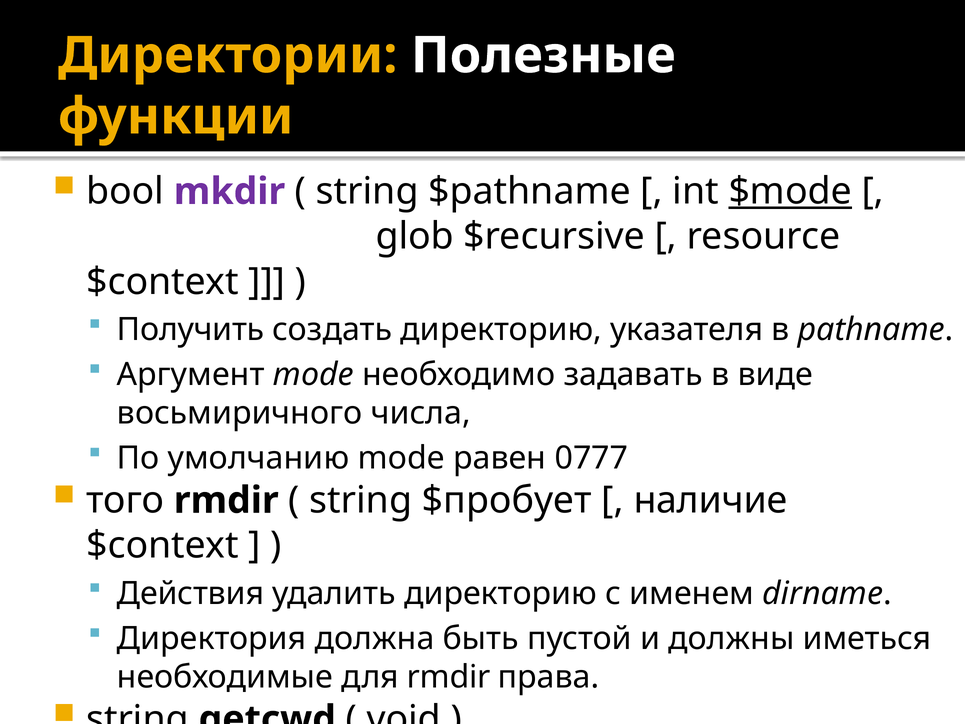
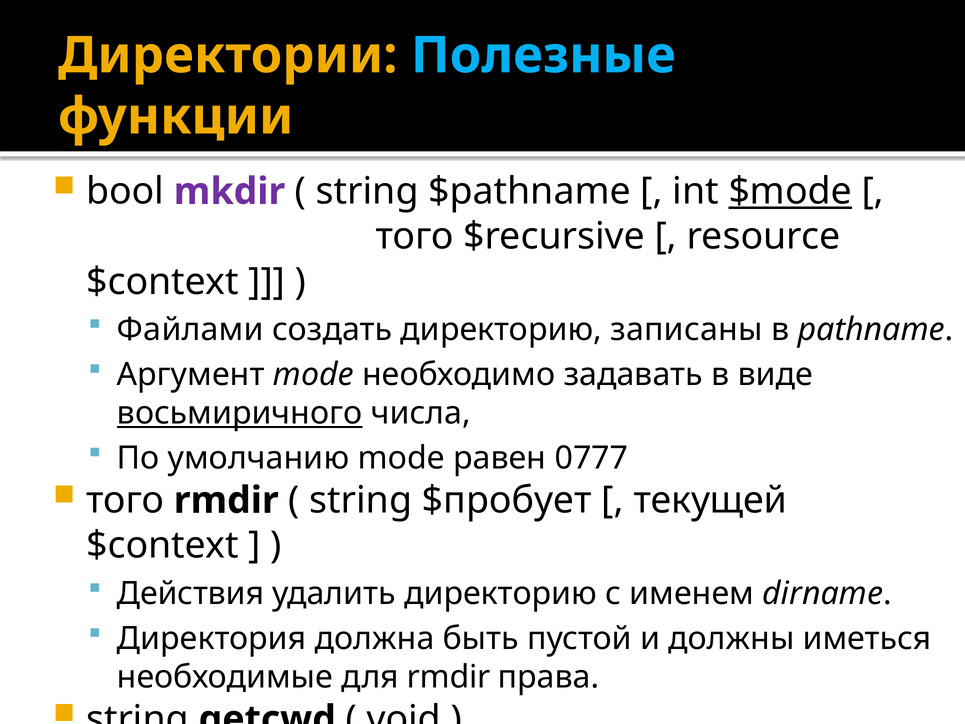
Полезные colour: white -> light blue (543, 55)
glob: glob -> того (415, 237)
Получить: Получить -> Файлами (190, 329)
указателя: указателя -> записаны (686, 329)
восьмиричного underline: none -> present (240, 413)
наличие: наличие -> текущей (710, 500)
